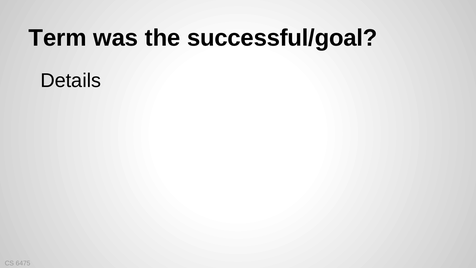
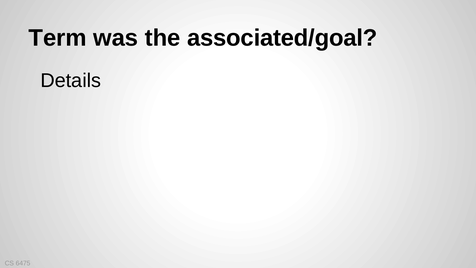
successful/goal: successful/goal -> associated/goal (282, 38)
